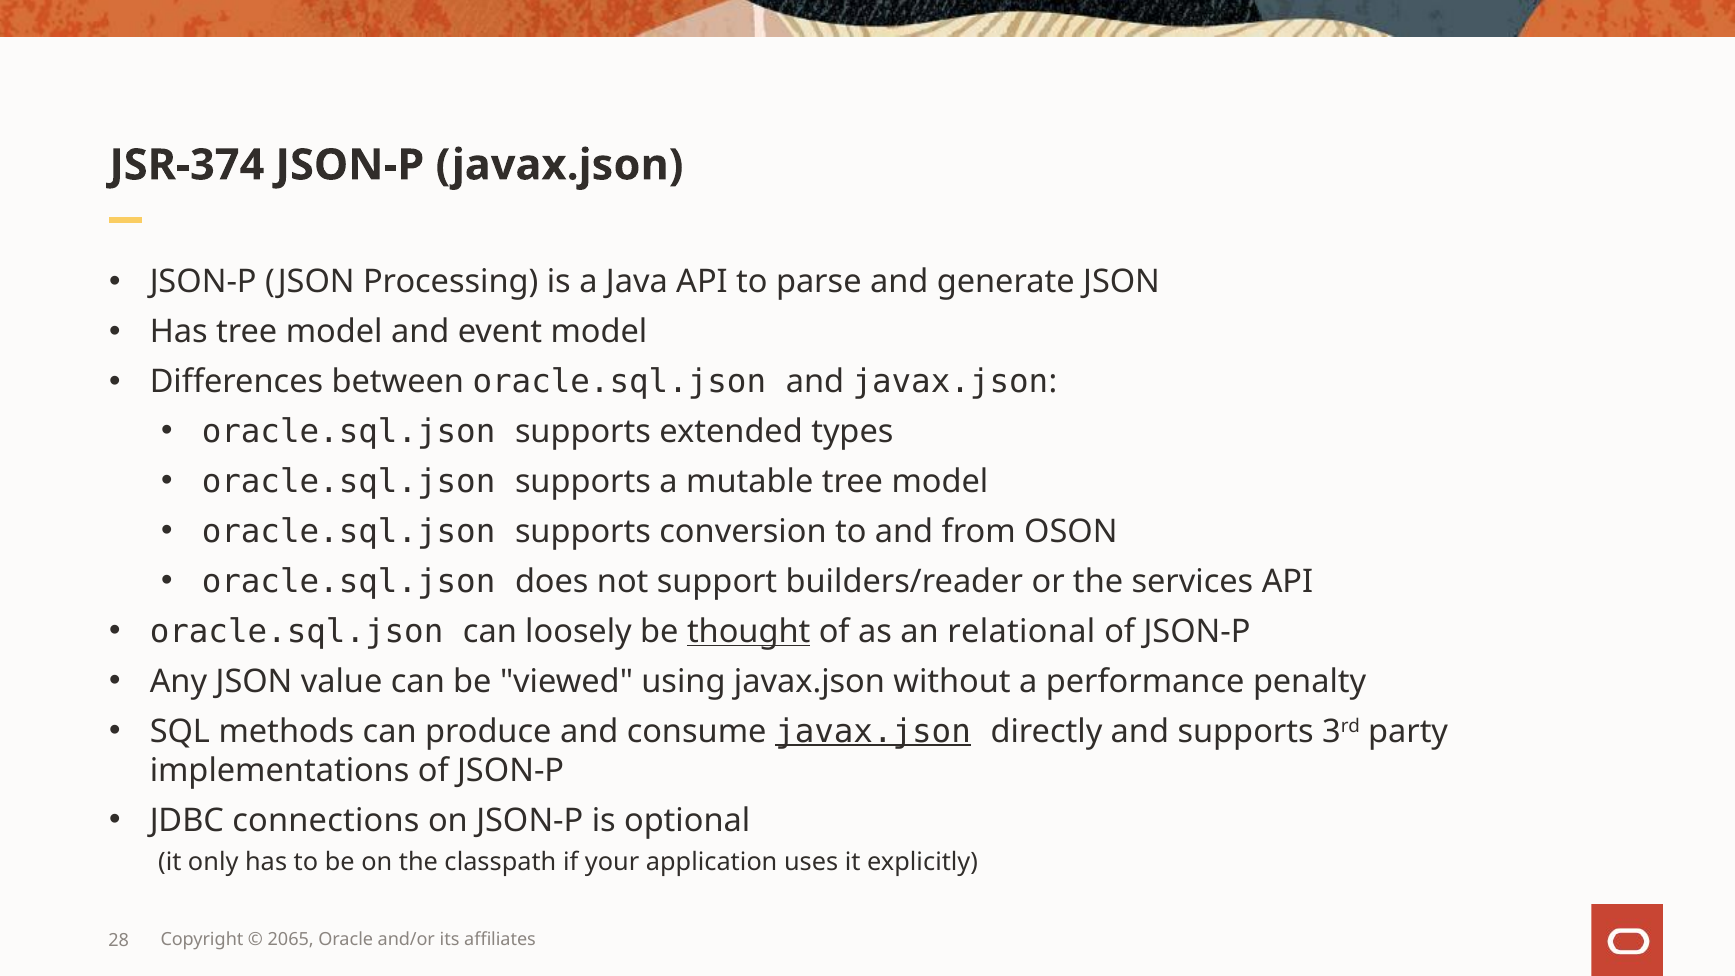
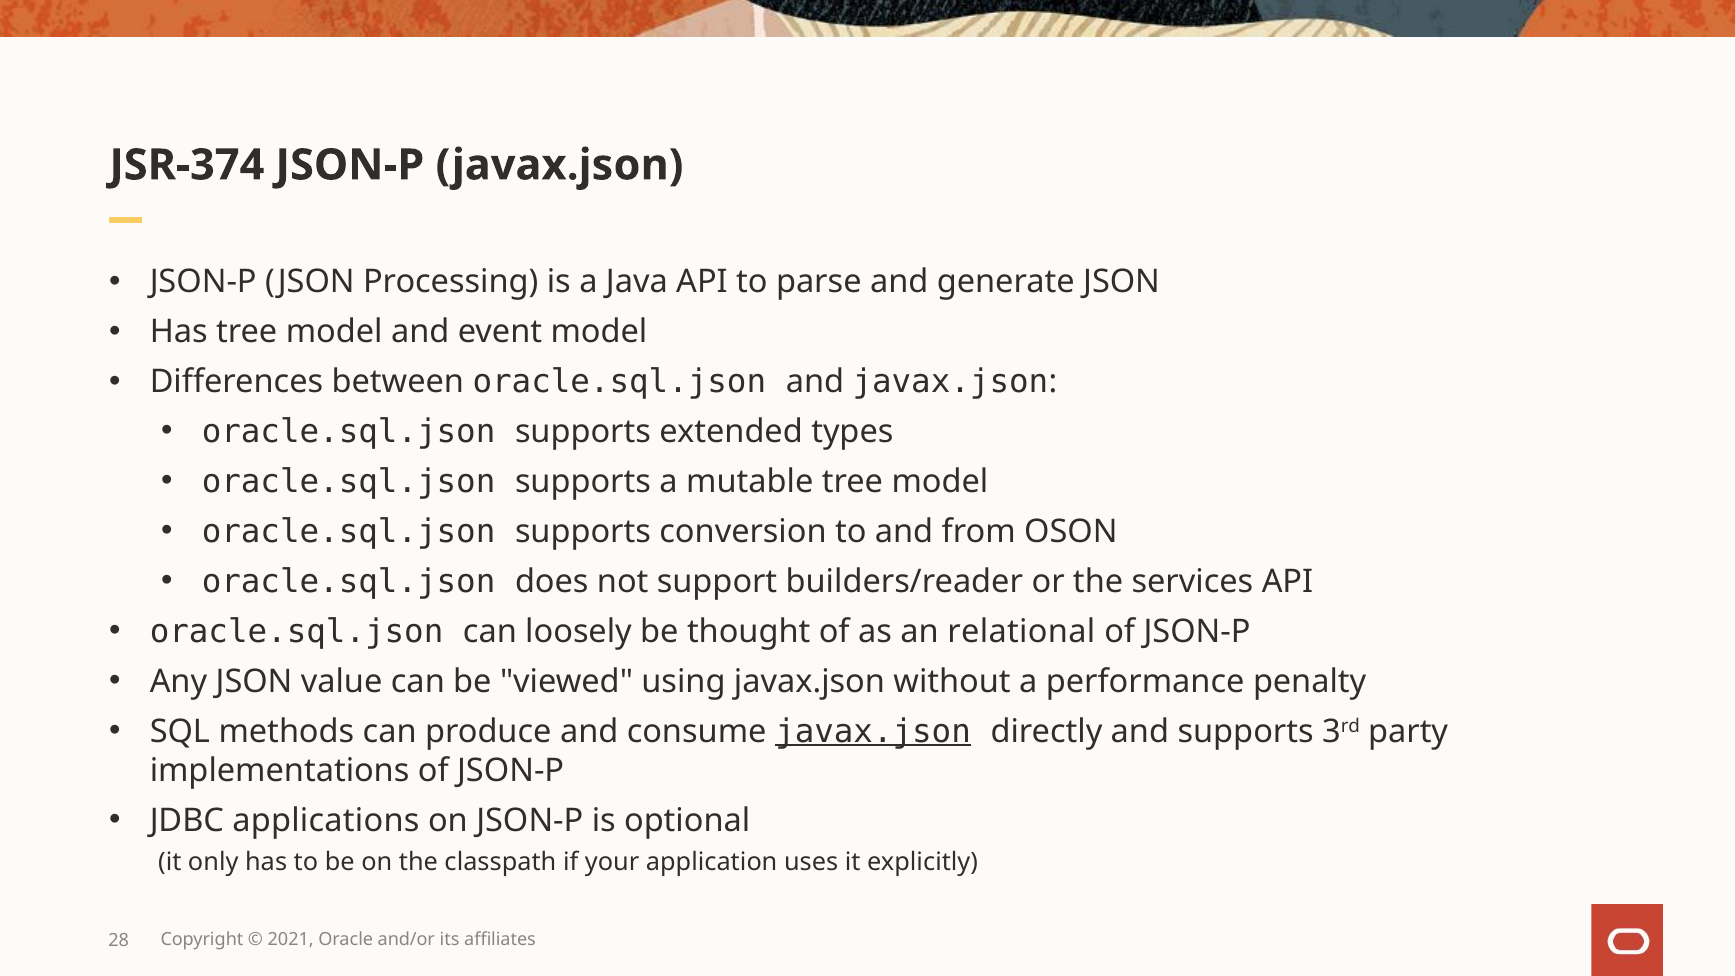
thought underline: present -> none (749, 631)
connections: connections -> applications (326, 820)
2065: 2065 -> 2021 (291, 940)
